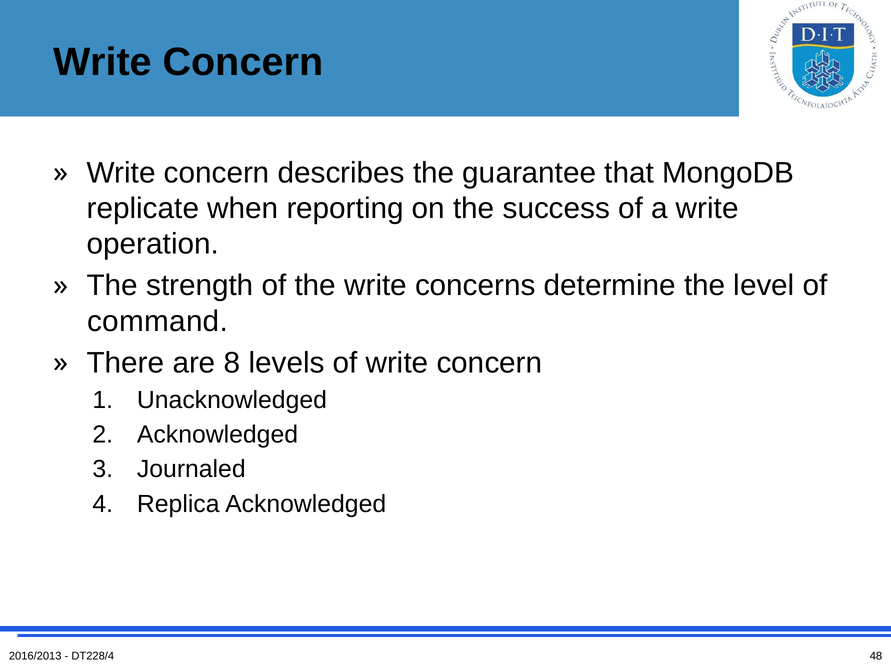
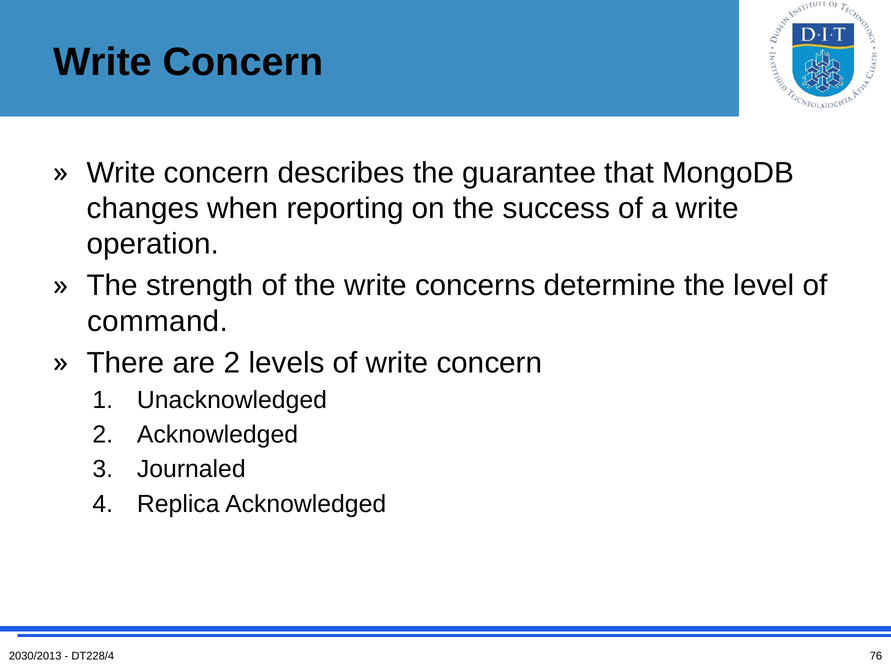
replicate: replicate -> changes (143, 208)
are 8: 8 -> 2 (232, 363)
2016/2013: 2016/2013 -> 2030/2013 (35, 656)
48: 48 -> 76 (876, 656)
